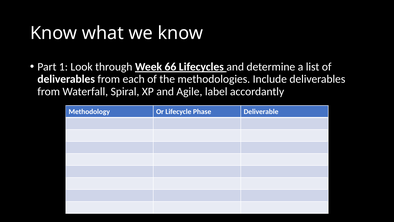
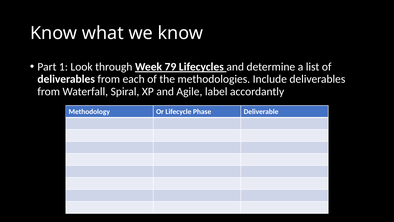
66: 66 -> 79 (170, 67)
